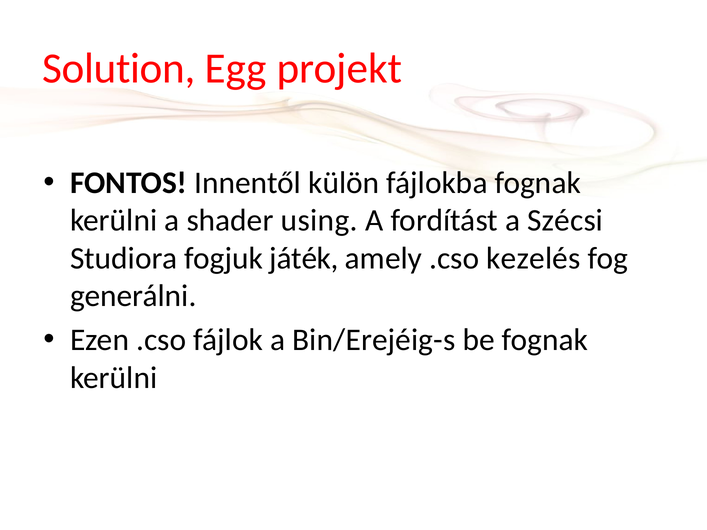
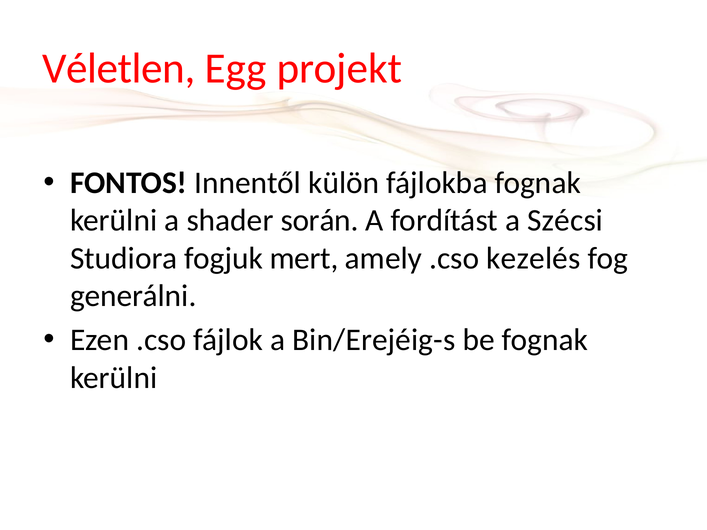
Solution: Solution -> Véletlen (119, 68)
using: using -> során (320, 221)
játék: játék -> mert (304, 258)
